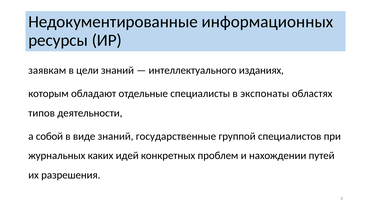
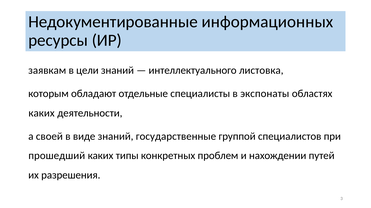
изданиях: изданиях -> листовка (261, 71)
типов: типов -> каких (42, 113)
собой: собой -> своей (49, 137)
журнальных: журнальных -> прошедший (57, 156)
идей: идей -> типы (127, 156)
